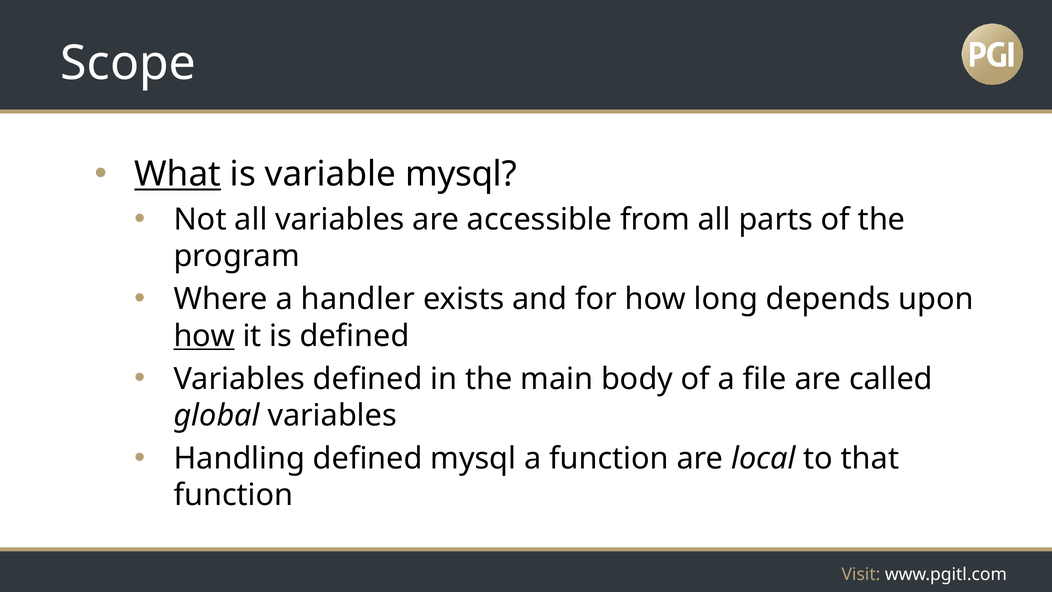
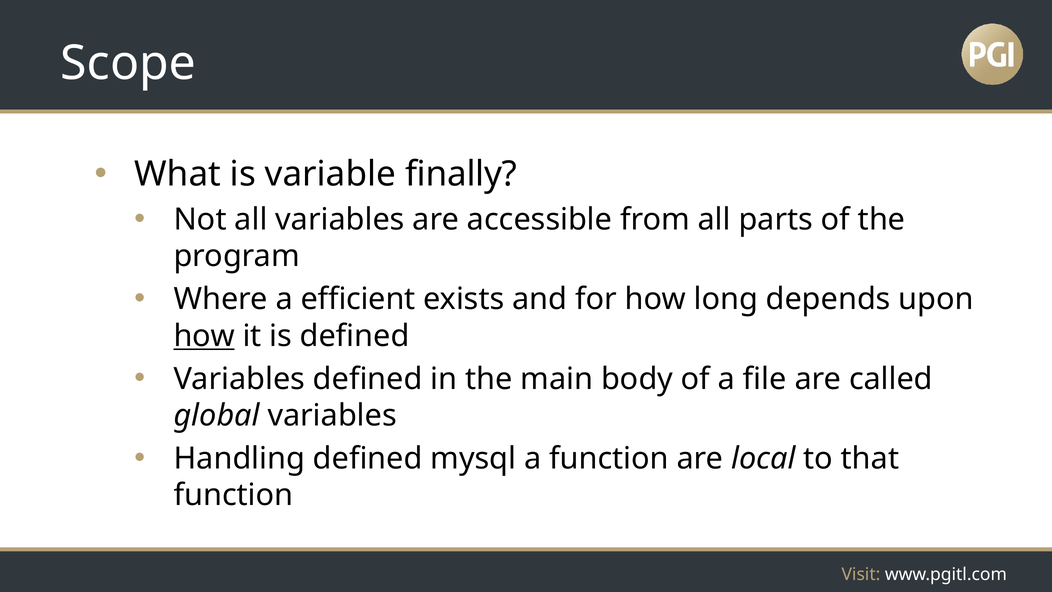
What underline: present -> none (178, 174)
variable mysql: mysql -> finally (461, 174)
handler: handler -> efficient (358, 299)
